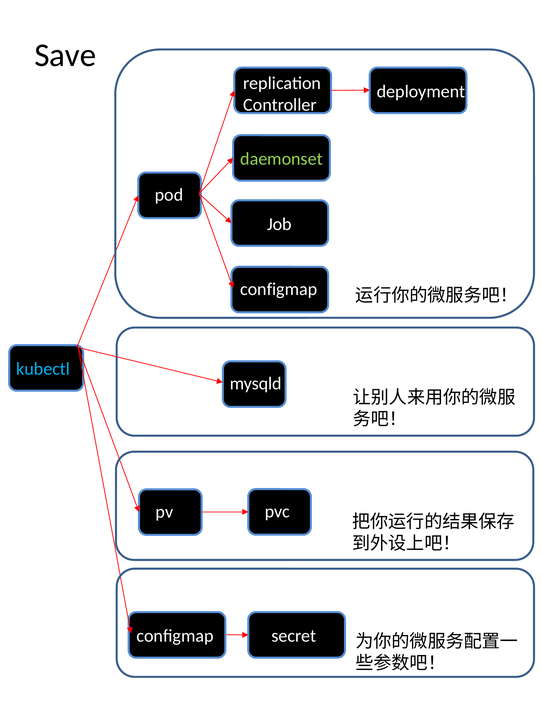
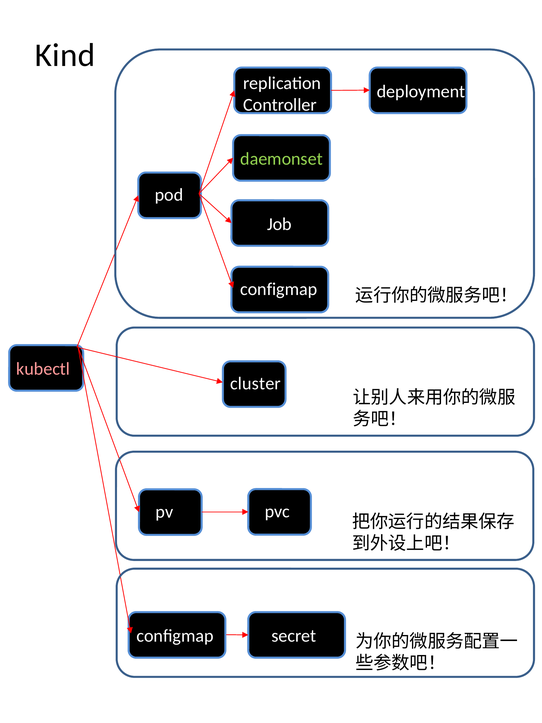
Save: Save -> Kind (65, 55)
kubectl colour: light blue -> pink (43, 369)
mysqld: mysqld -> cluster (255, 383)
